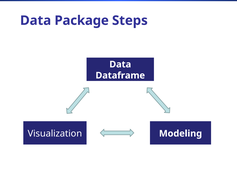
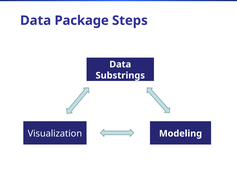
Dataframe: Dataframe -> Substrings (120, 75)
